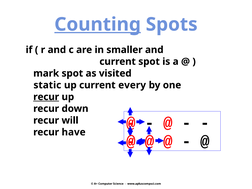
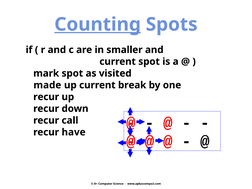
static: static -> made (47, 85)
every: every -> break (132, 85)
recur underline: present -> none (46, 97)
will: will -> call (70, 120)
